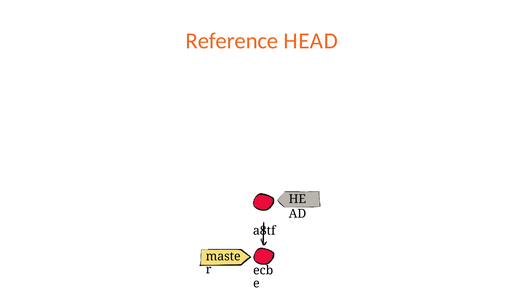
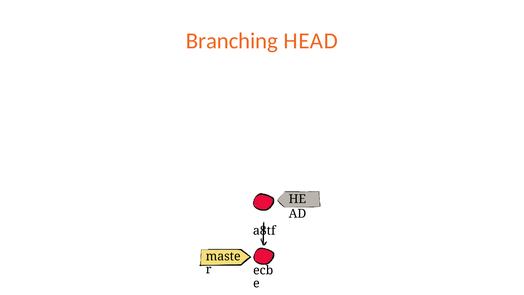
Reference: Reference -> Branching (232, 41)
